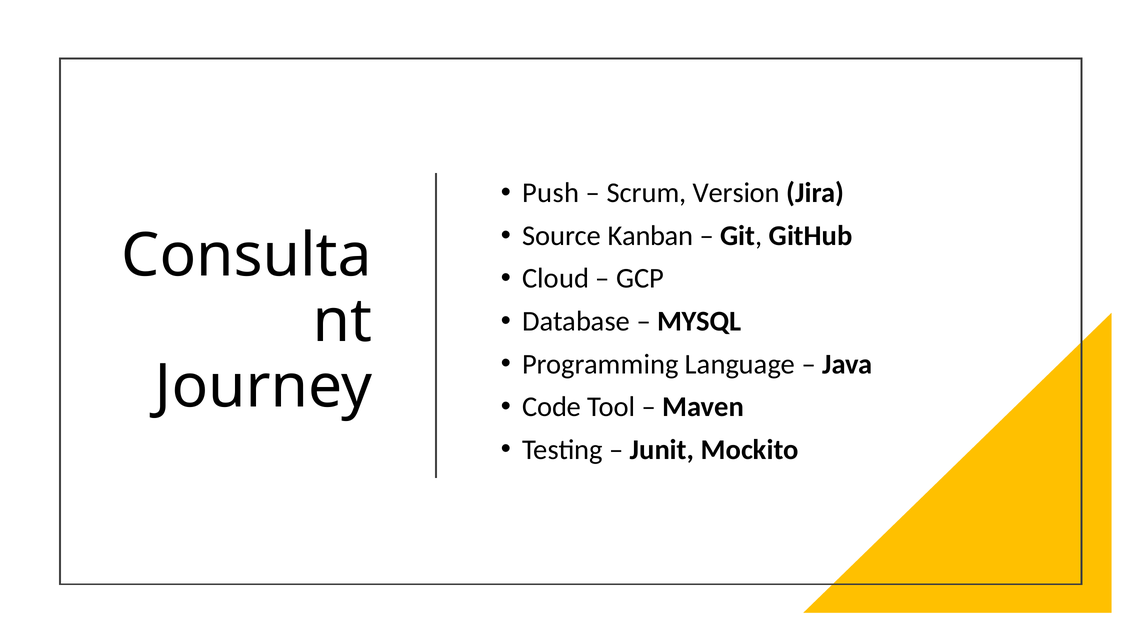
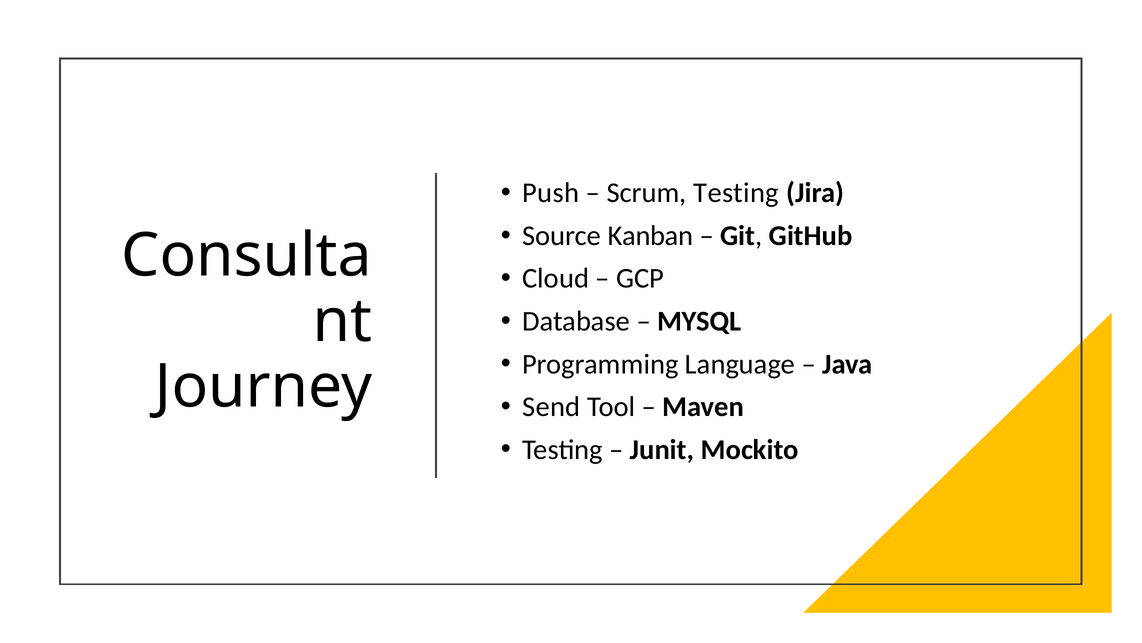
Scrum Version: Version -> Testing (736, 193)
Code: Code -> Send (551, 406)
